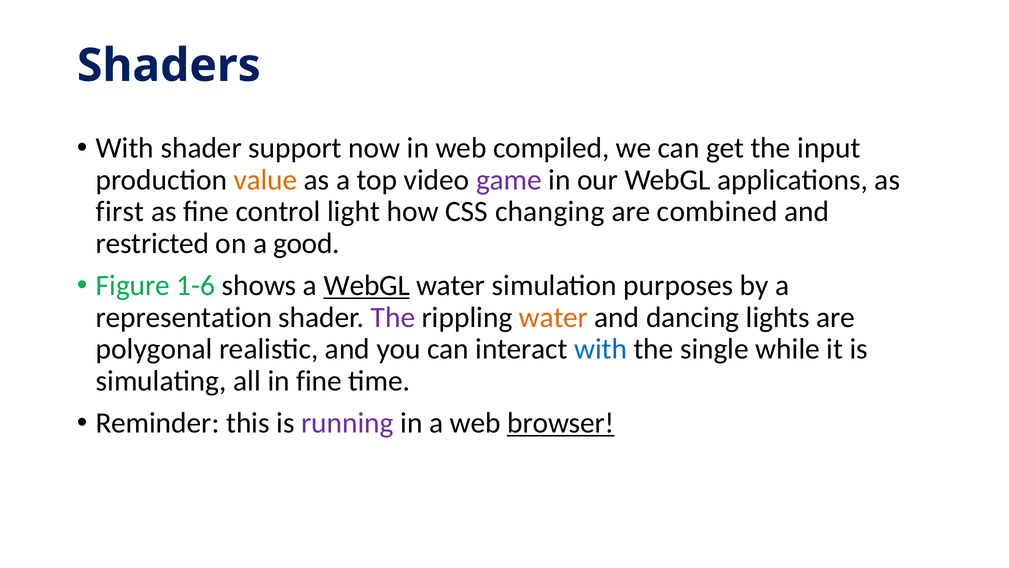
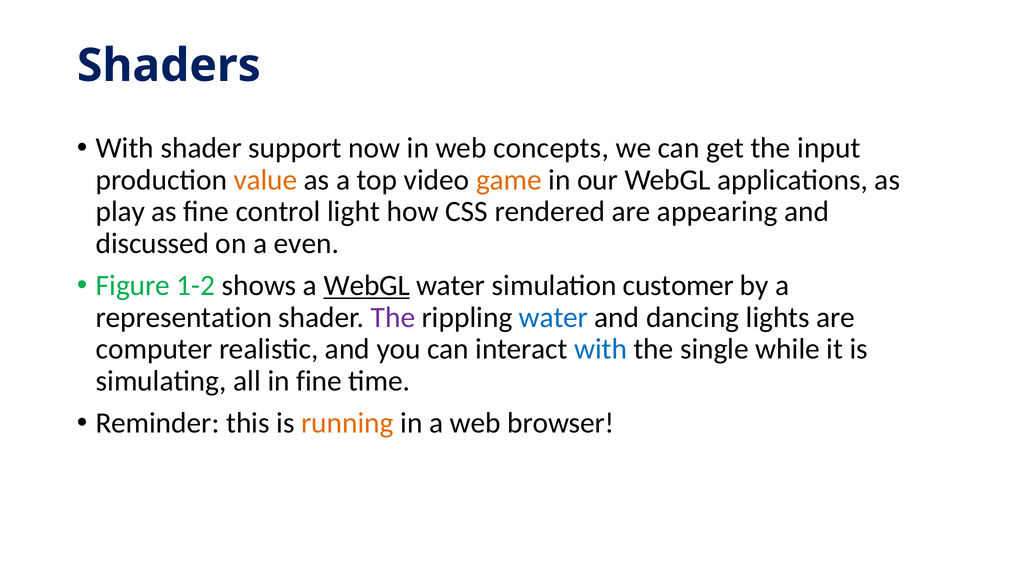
compiled: compiled -> concepts (551, 148)
game colour: purple -> orange (509, 180)
first: first -> play (120, 211)
changing: changing -> rendered (550, 211)
combined: combined -> appearing (717, 211)
restricted: restricted -> discussed (152, 243)
good: good -> even (306, 243)
1-6: 1-6 -> 1-2 (196, 285)
purposes: purposes -> customer (679, 285)
water colour: orange -> blue (553, 317)
polygonal: polygonal -> computer (154, 349)
running colour: purple -> orange (347, 423)
browser underline: present -> none (561, 423)
